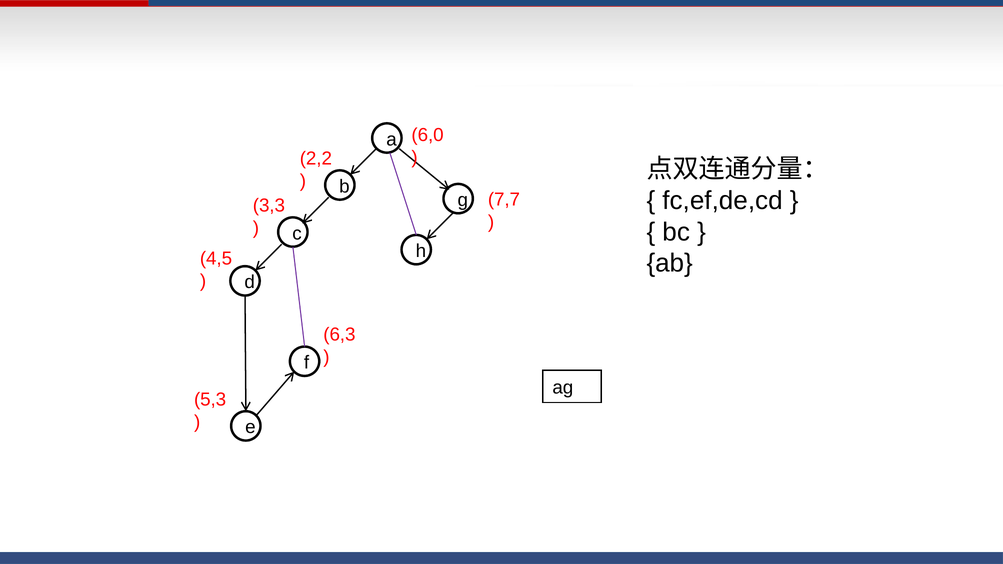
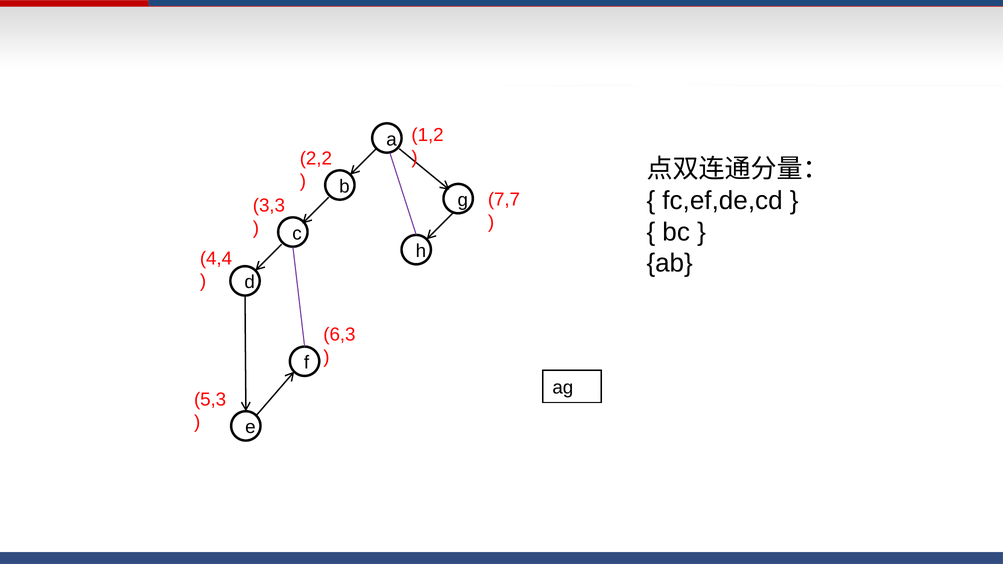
6,0: 6,0 -> 1,2 (428, 135)
4,5: 4,5 -> 4,4 (216, 258)
